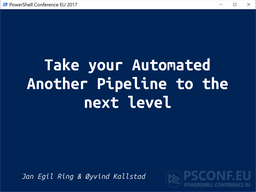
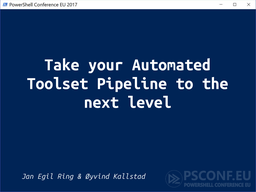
Another: Another -> Toolset (58, 84)
